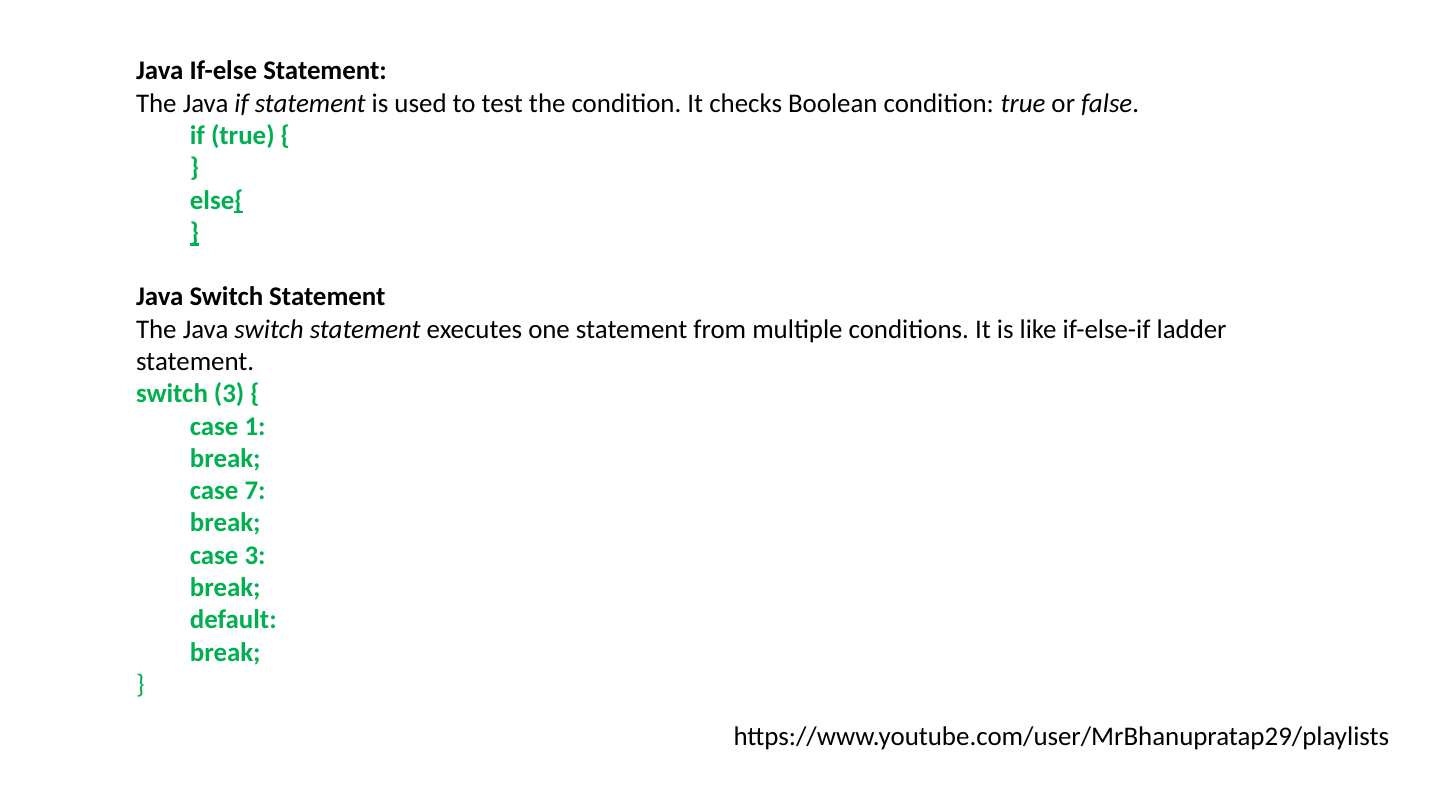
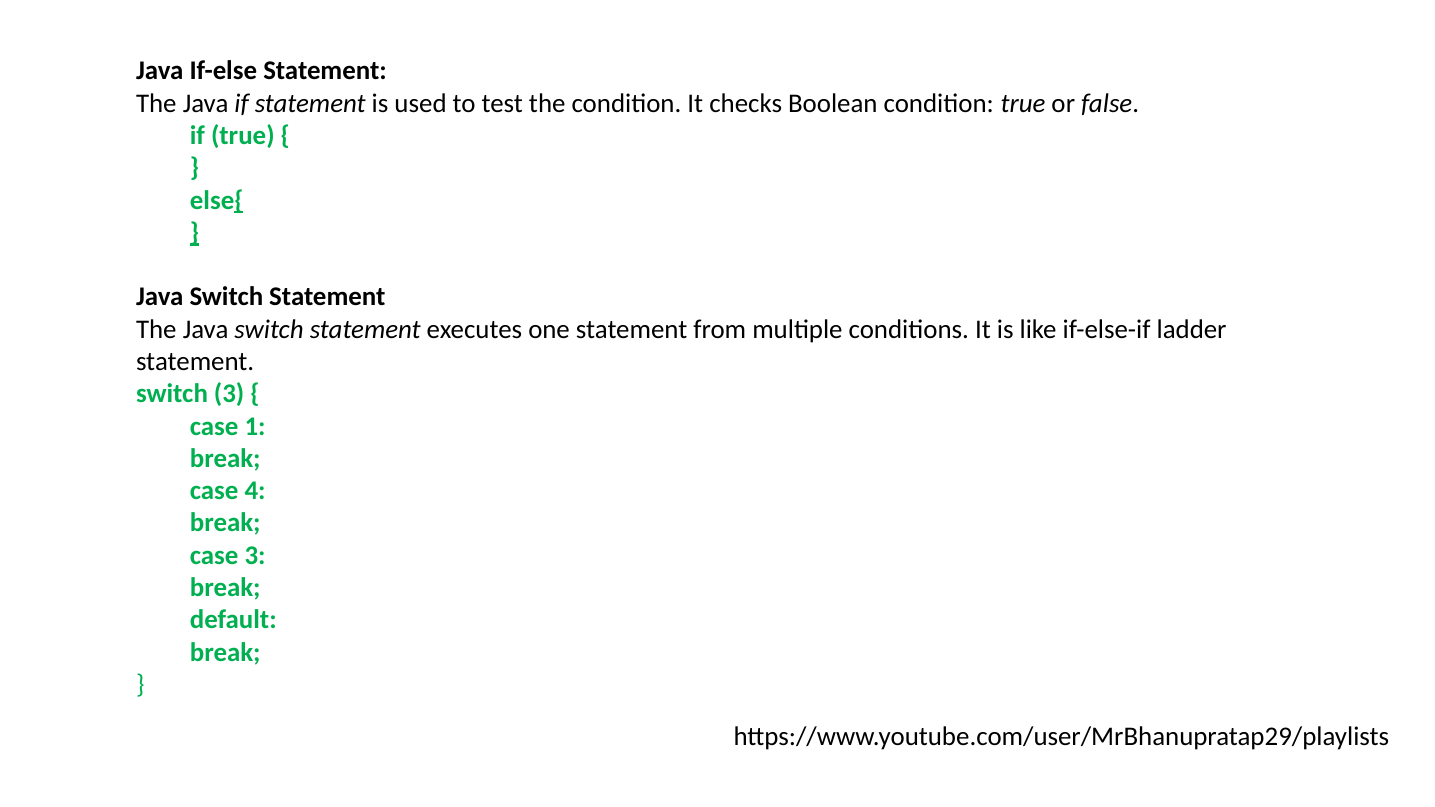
7: 7 -> 4 (255, 491)
